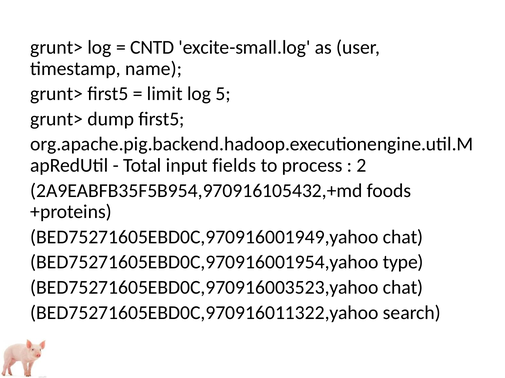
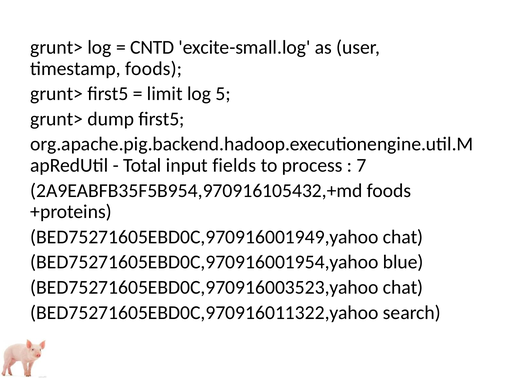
timestamp name: name -> foods (154, 69)
2: 2 -> 7 (361, 166)
type: type -> blue (403, 263)
